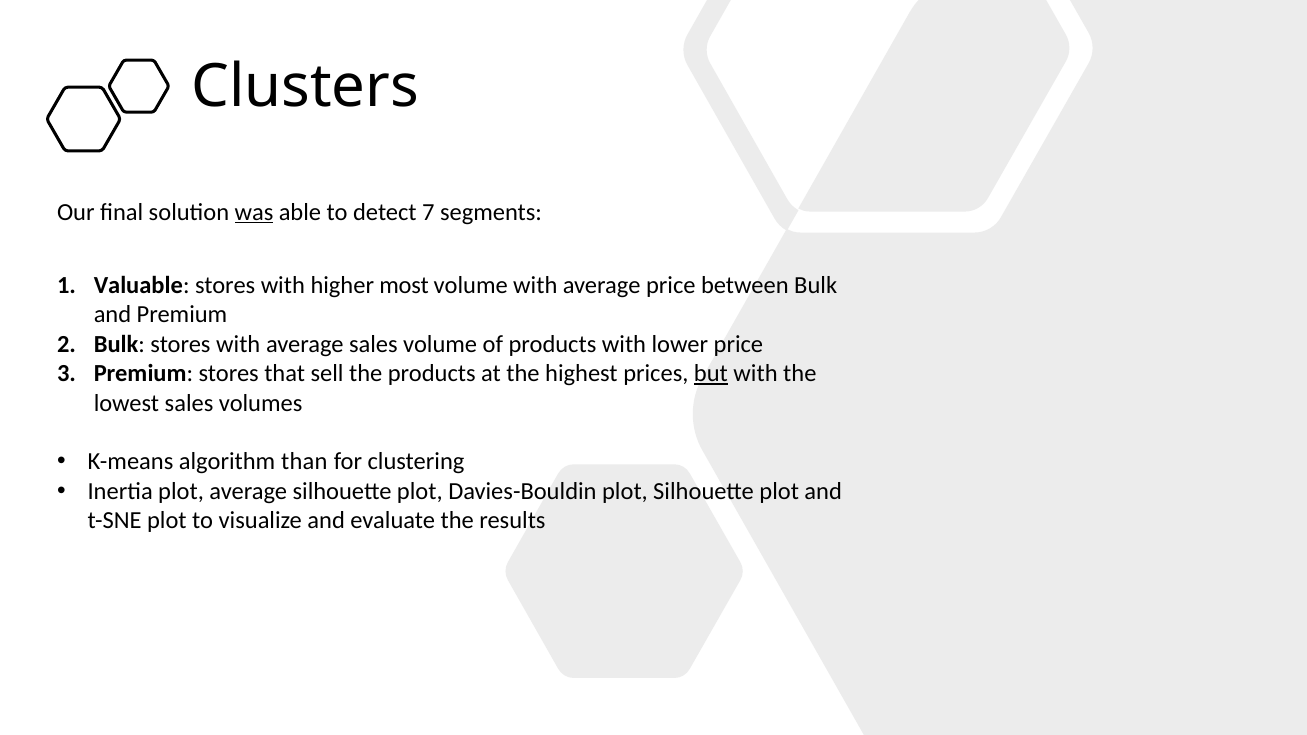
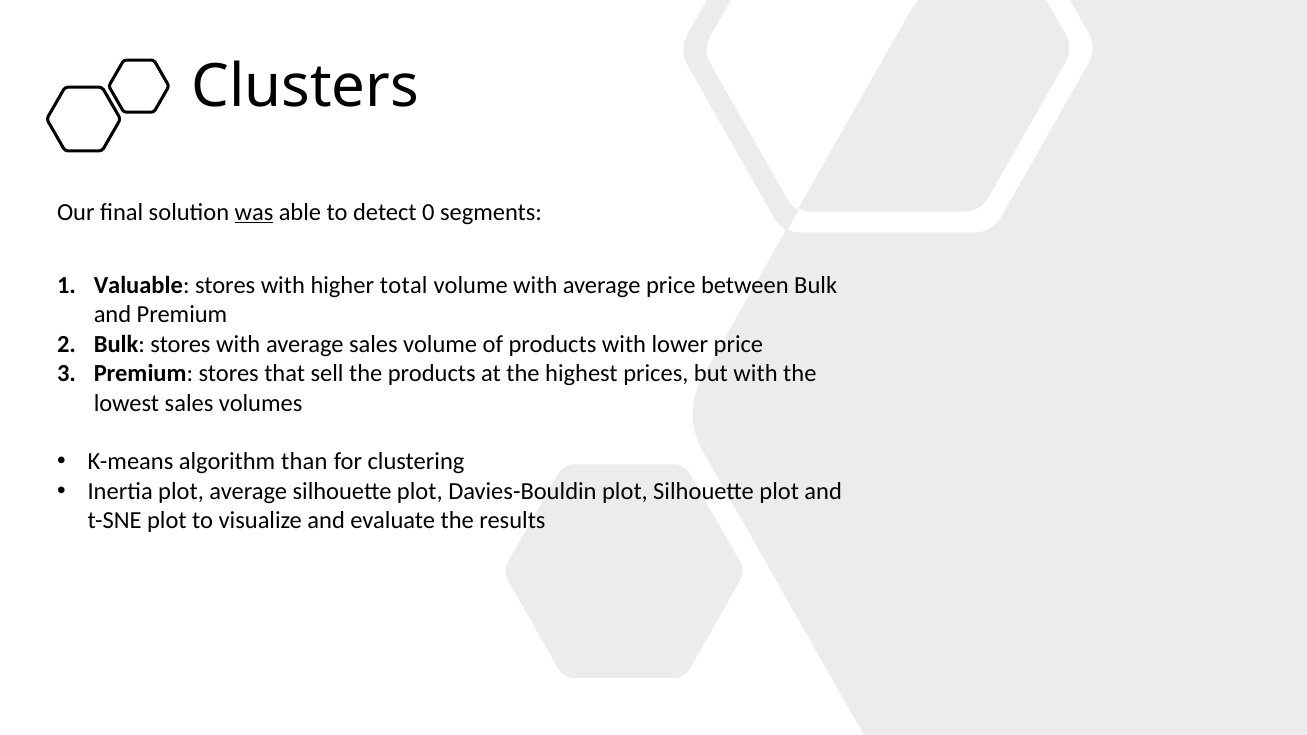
7: 7 -> 0 (428, 212)
most: most -> total (404, 286)
but underline: present -> none (711, 374)
